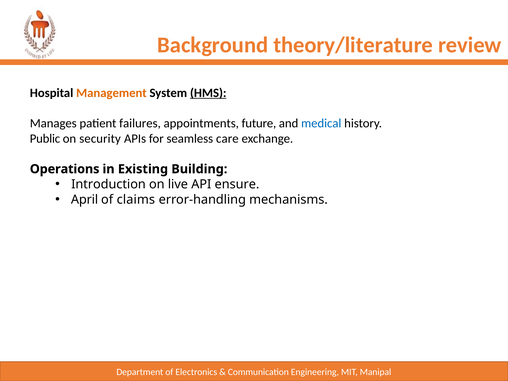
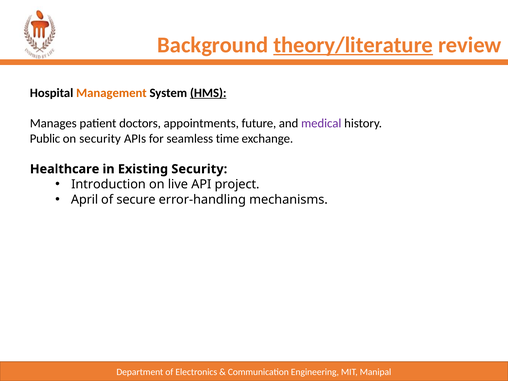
theory/literature underline: none -> present (353, 45)
failures: failures -> doctors (140, 123)
medical colour: blue -> purple (321, 123)
care: care -> time (227, 139)
Operations: Operations -> Healthcare (65, 169)
Existing Building: Building -> Security (199, 169)
ensure: ensure -> project (237, 184)
claims: claims -> secure (136, 200)
